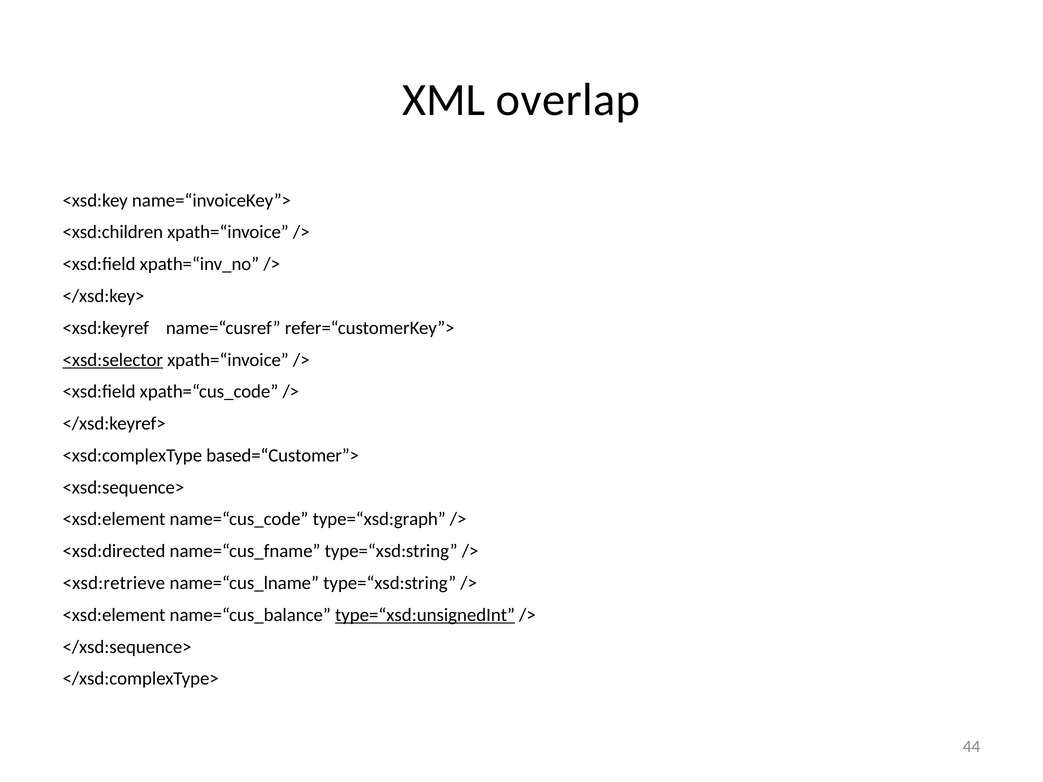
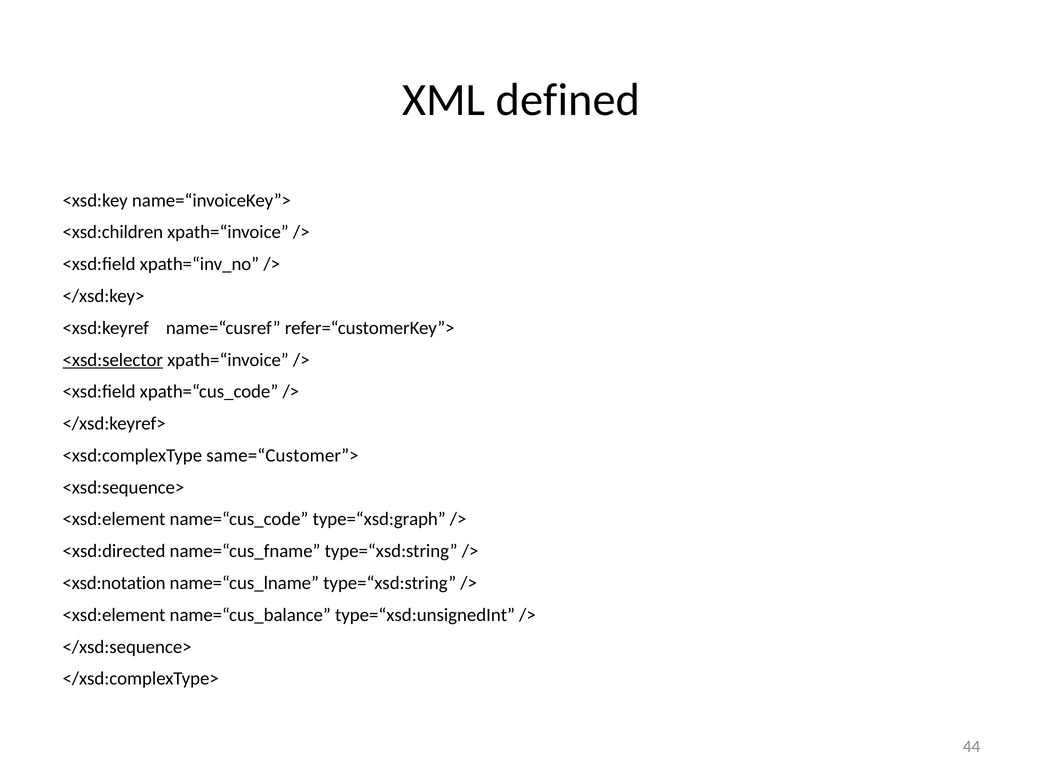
overlap: overlap -> defined (568, 100)
based=“Customer”>: based=“Customer”> -> same=“Customer”> (282, 456)
<xsd:retrieve: <xsd:retrieve -> <xsd:notation (114, 583)
type=“xsd:unsignedInt underline: present -> none (425, 615)
